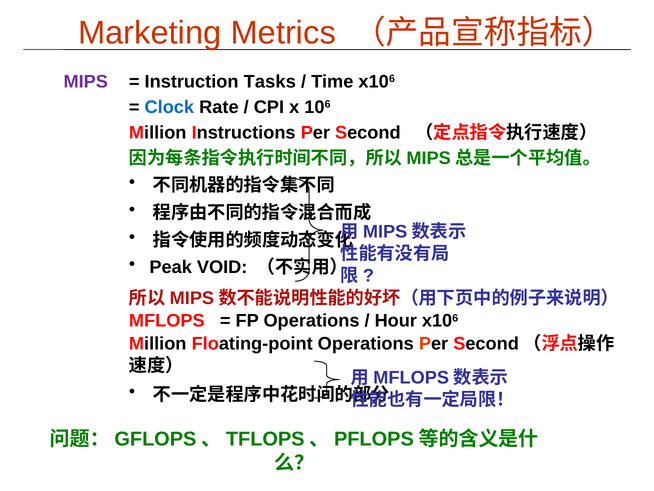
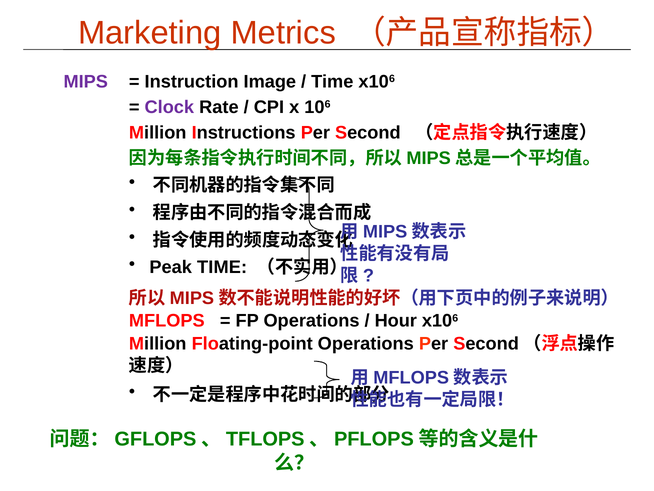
Tasks: Tasks -> Image (270, 82)
Clock colour: blue -> purple (169, 107)
Peak VOID: VOID -> TIME (222, 267)
